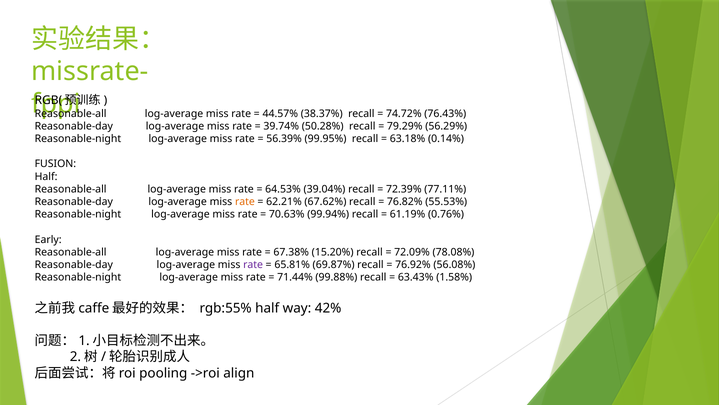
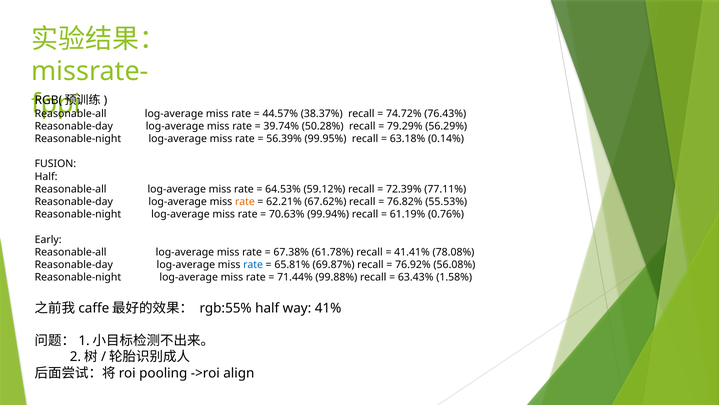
39.04%: 39.04% -> 59.12% (324, 189)
15.20%: 15.20% -> 61.78% (333, 252)
72.09%: 72.09% -> 41.41% (412, 252)
rate colour: purple -> blue (253, 265)
42%: 42% -> 41% (328, 308)
